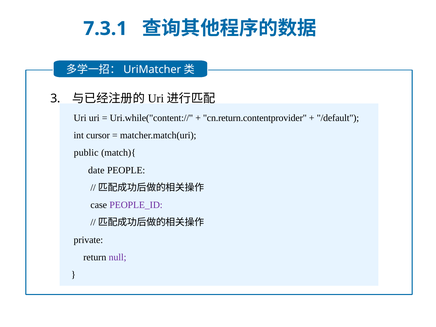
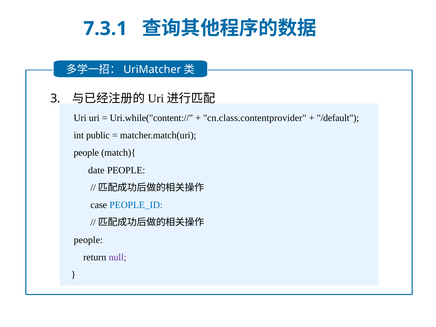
cn.return.contentprovider: cn.return.contentprovider -> cn.class.contentprovider (255, 118)
cursor: cursor -> public (98, 135)
public: public -> people (86, 153)
PEOPLE_ID colour: purple -> blue (136, 205)
private: private -> people (88, 240)
